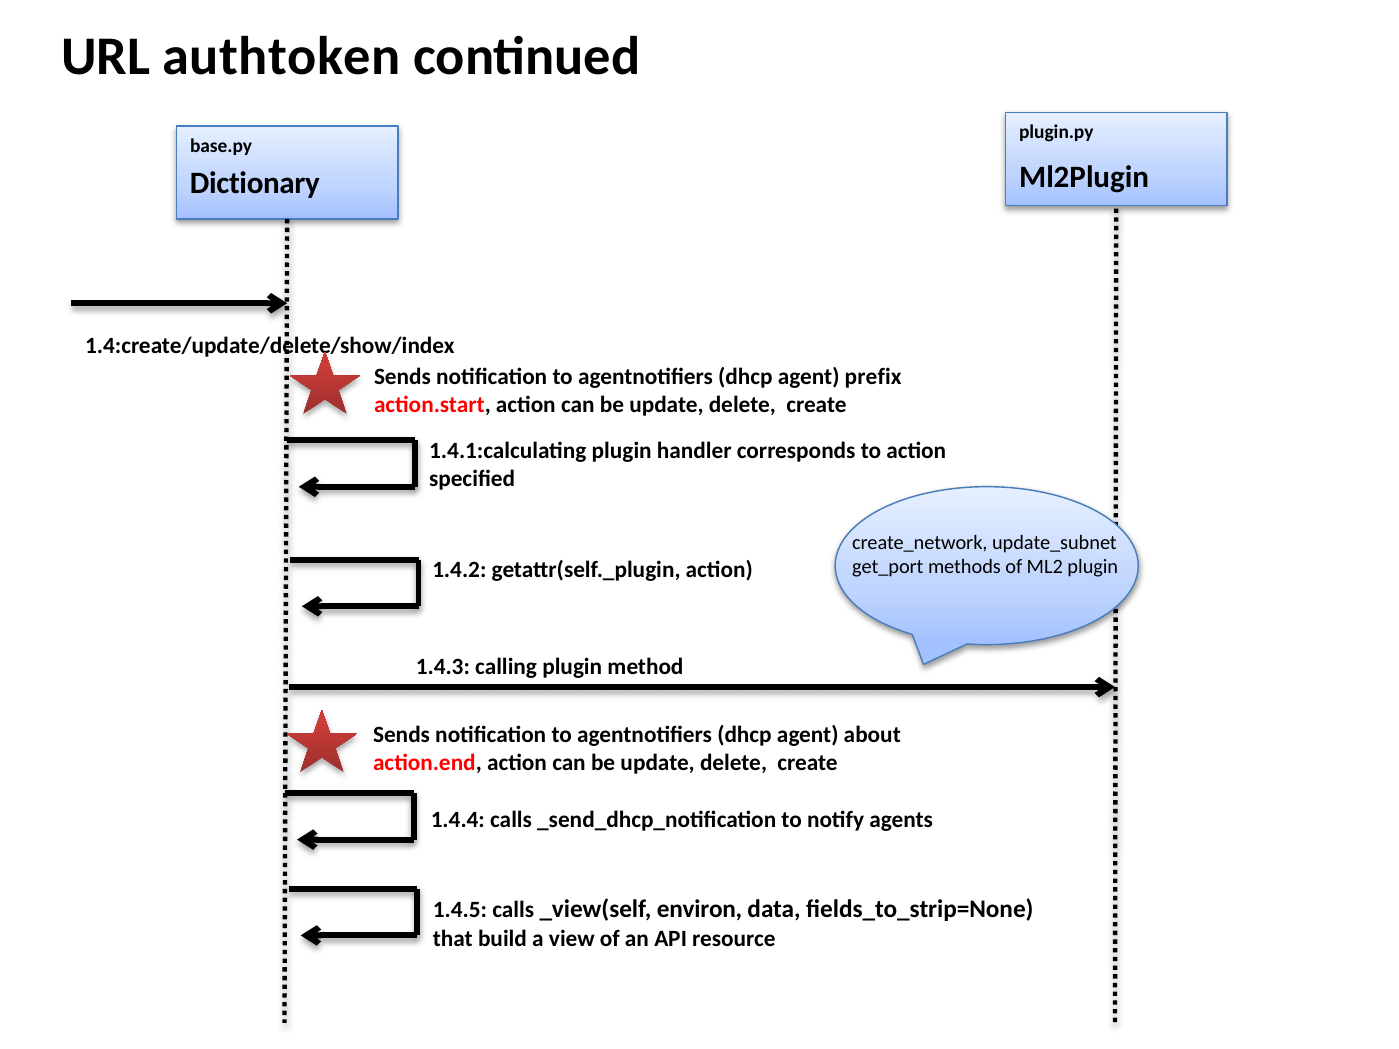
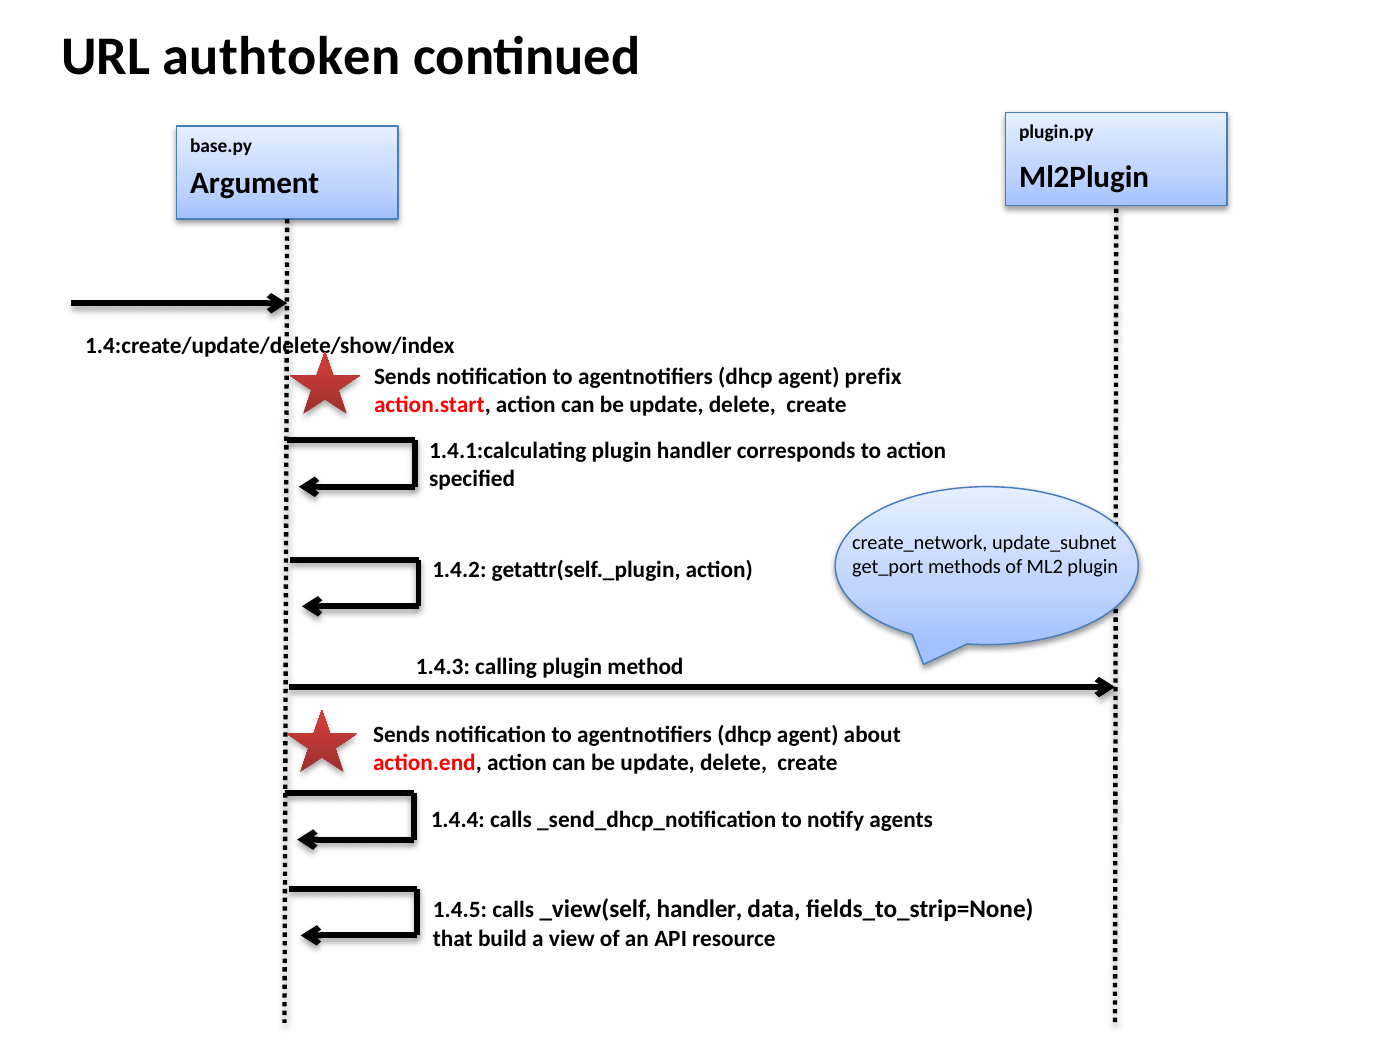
Dictionary: Dictionary -> Argument (255, 183)
_view(self environ: environ -> handler (700, 910)
